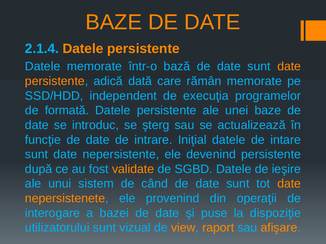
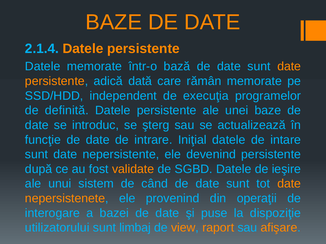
formată: formată -> definită (67, 111)
vizual: vizual -> limbaj (135, 228)
